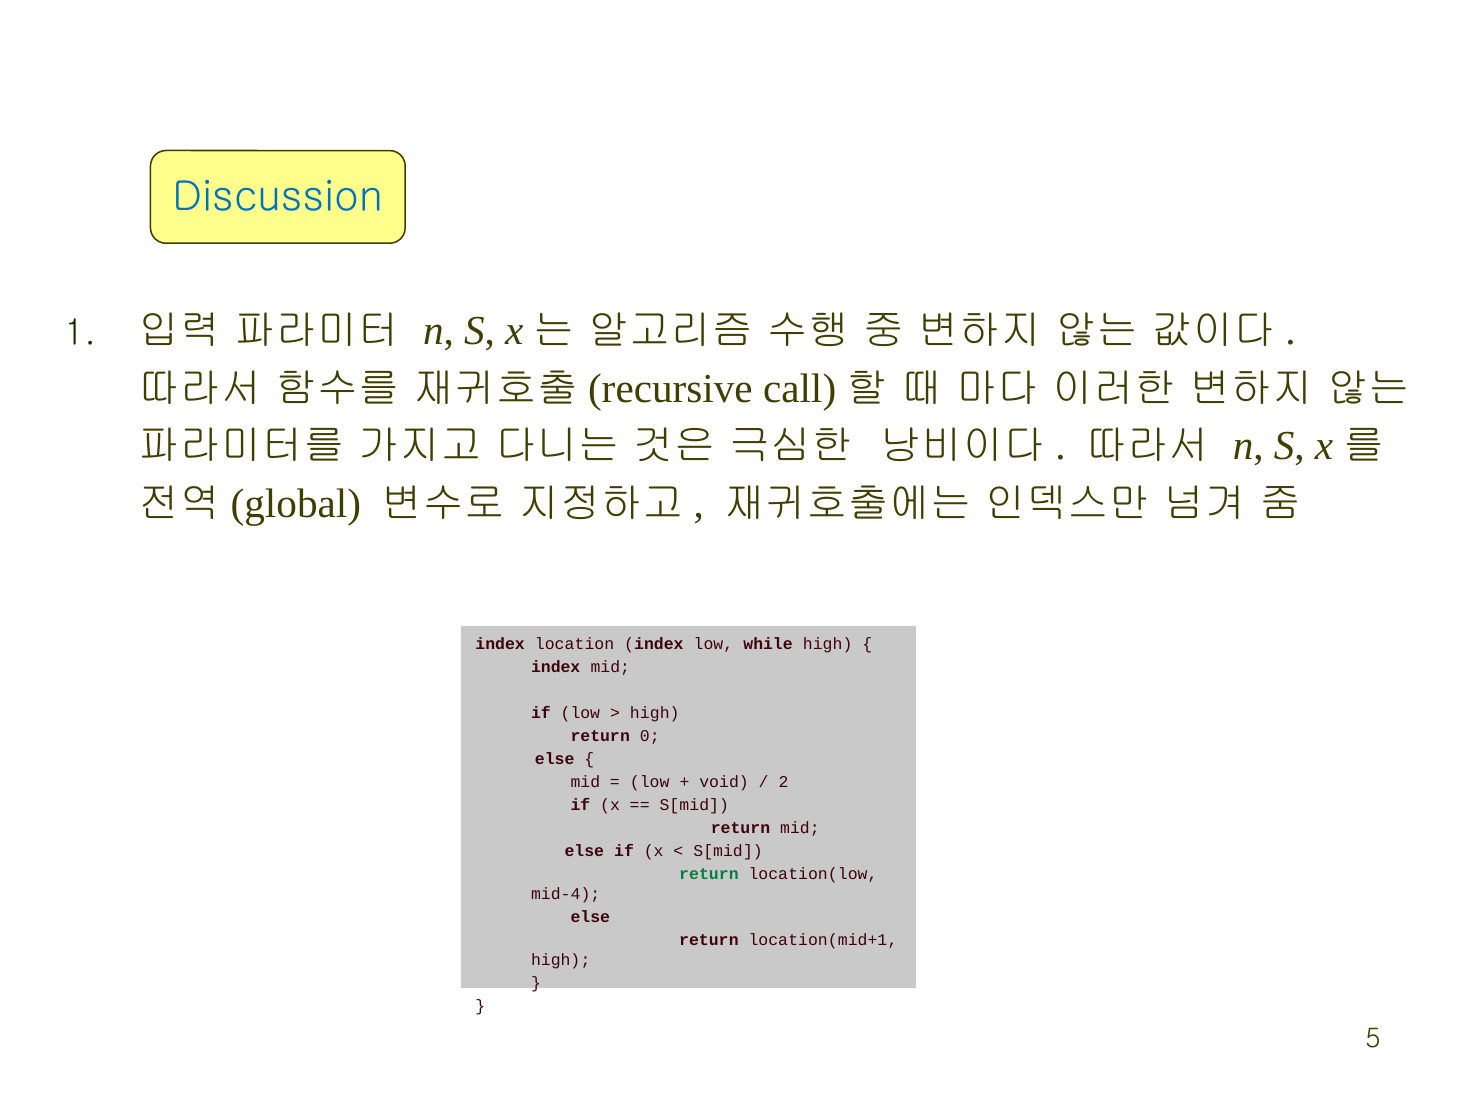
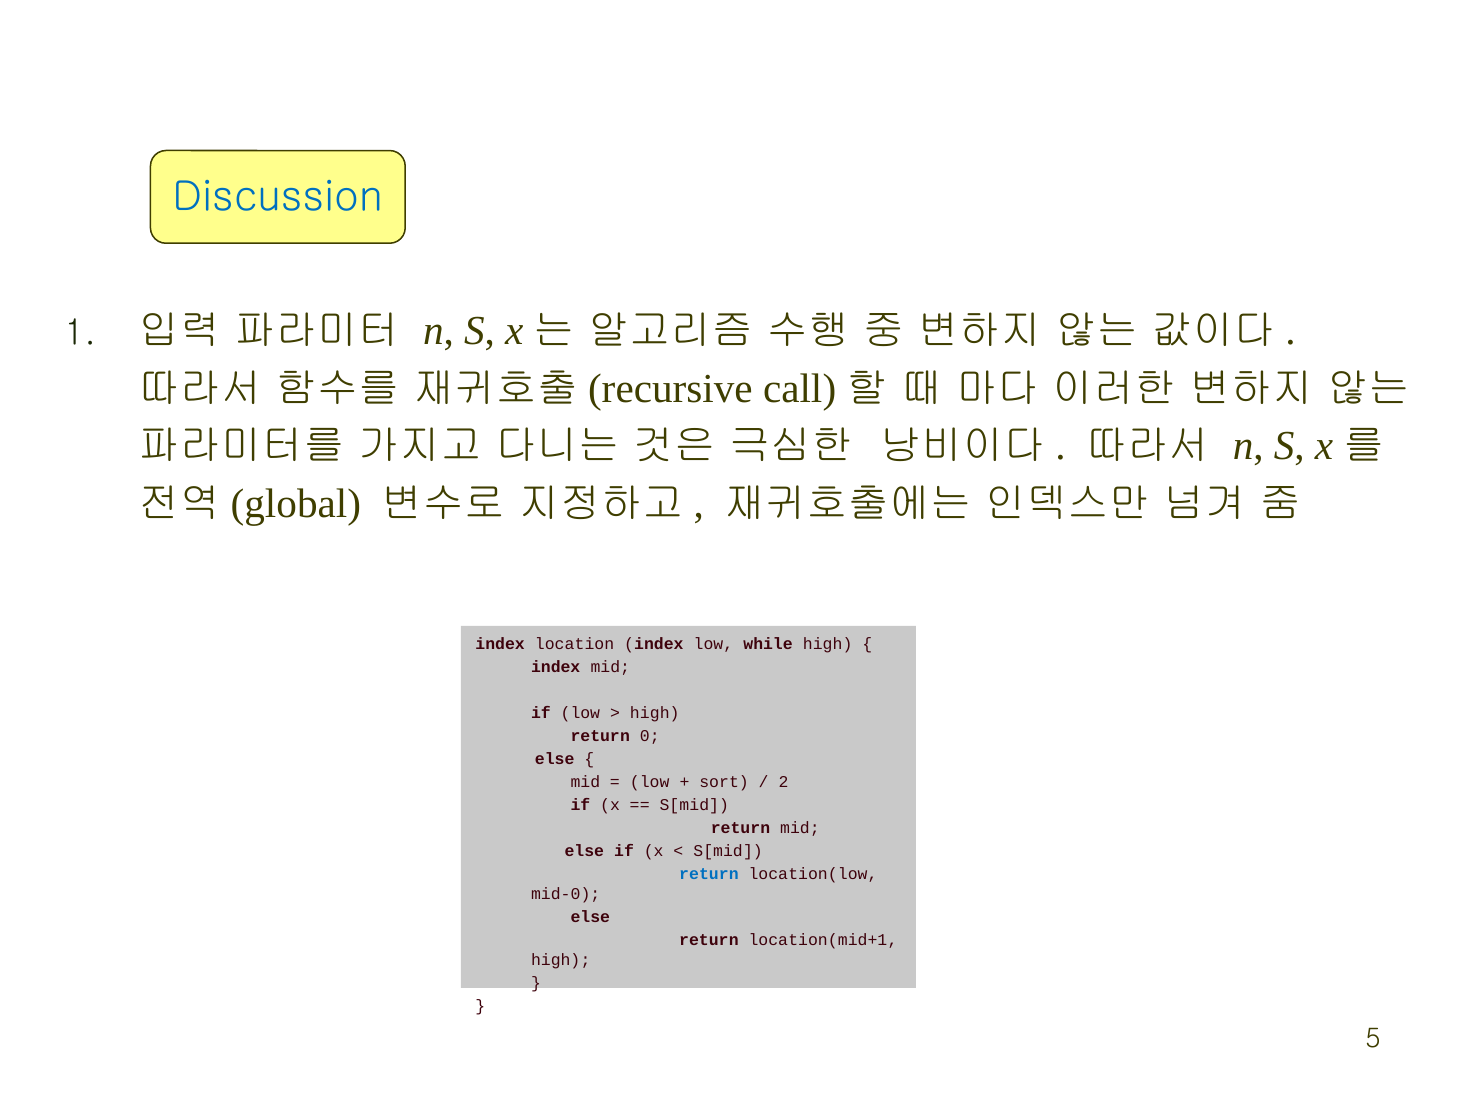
void: void -> sort (724, 782)
return colour: green -> blue (709, 874)
mid-4: mid-4 -> mid-0 (566, 894)
